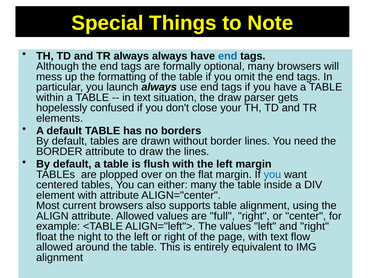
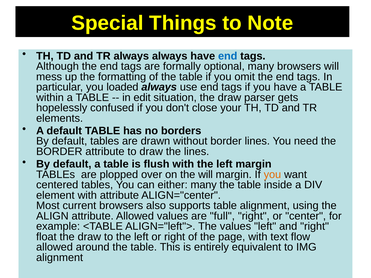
launch: launch -> loaded (122, 87)
in text: text -> edit (142, 98)
the flat: flat -> will (205, 175)
you colour: blue -> orange (272, 175)
float the night: night -> draw (89, 237)
